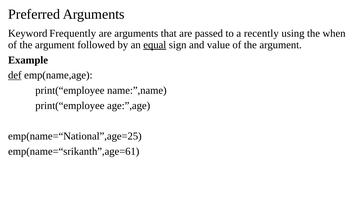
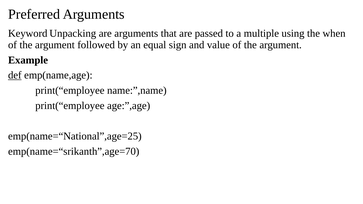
Frequently: Frequently -> Unpacking (73, 33)
recently: recently -> multiple (261, 33)
equal underline: present -> none (155, 45)
emp(name=“srikanth”,age=61: emp(name=“srikanth”,age=61 -> emp(name=“srikanth”,age=70 (74, 151)
